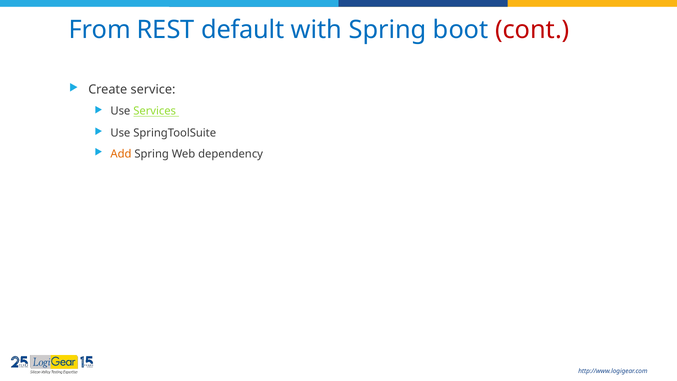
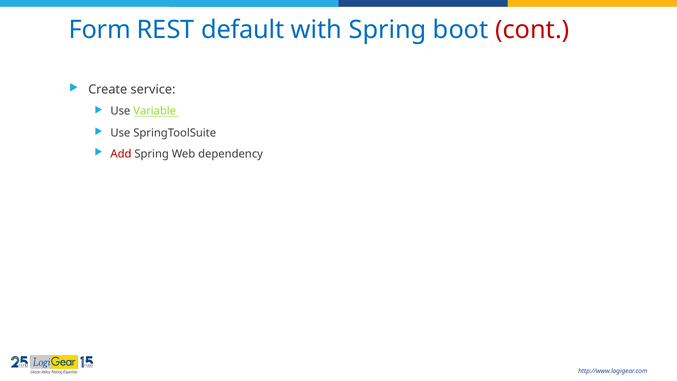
From: From -> Form (100, 30)
Services: Services -> Variable (155, 111)
Add colour: orange -> red (121, 154)
